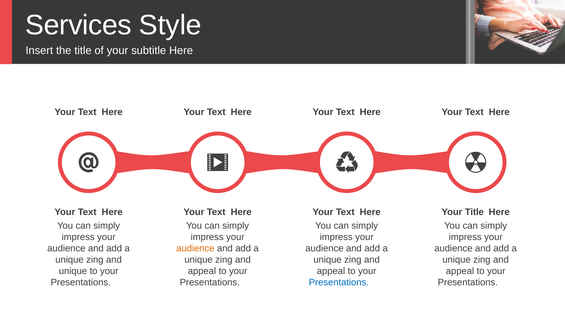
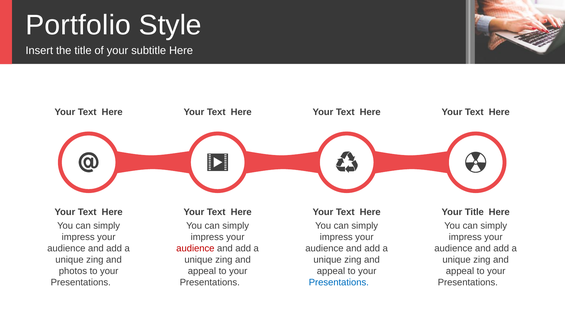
Services: Services -> Portfolio (78, 25)
audience colour: orange -> red (195, 248)
unique: unique -> photos (73, 271)
